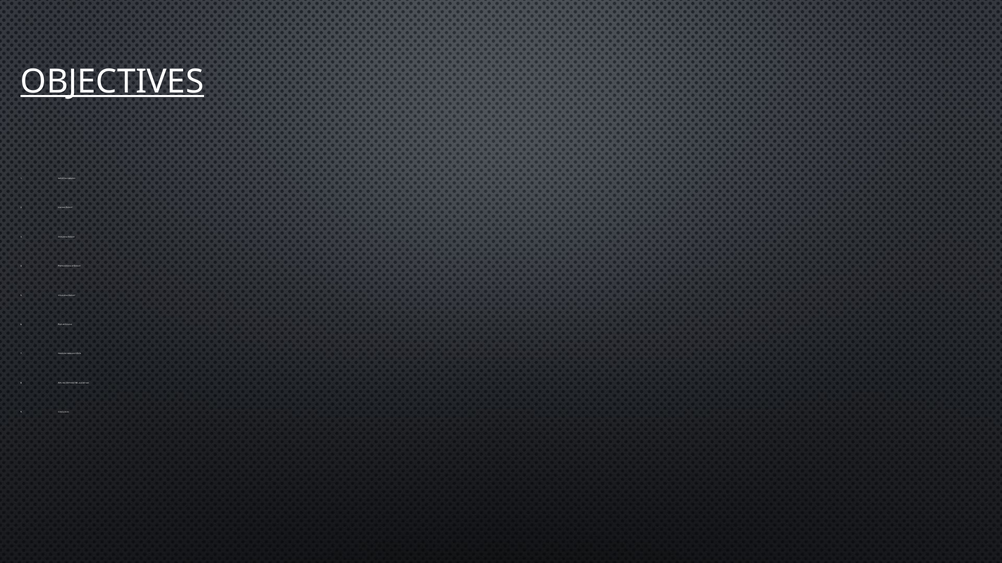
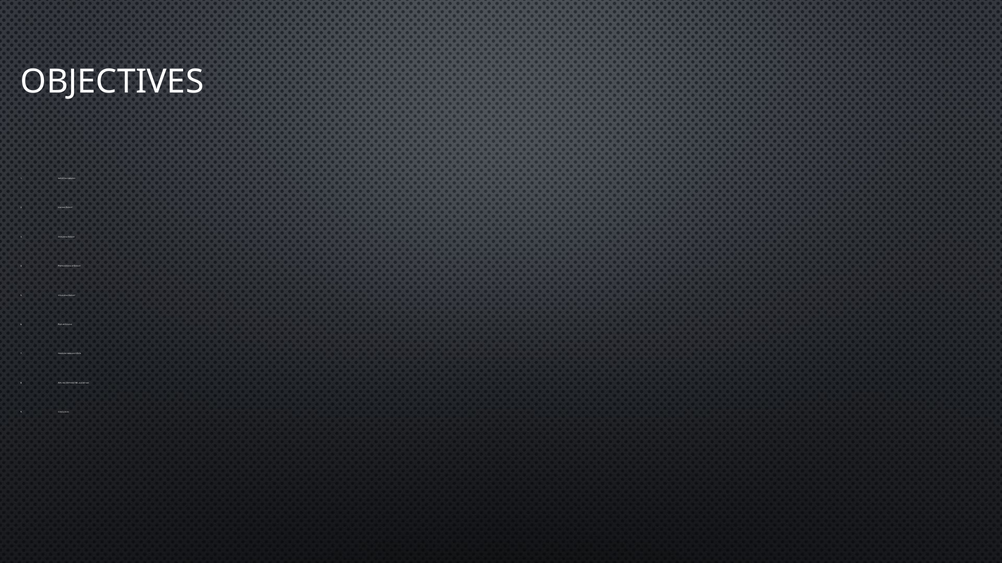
OBJECTIVES underline: present -> none (112, 82)
